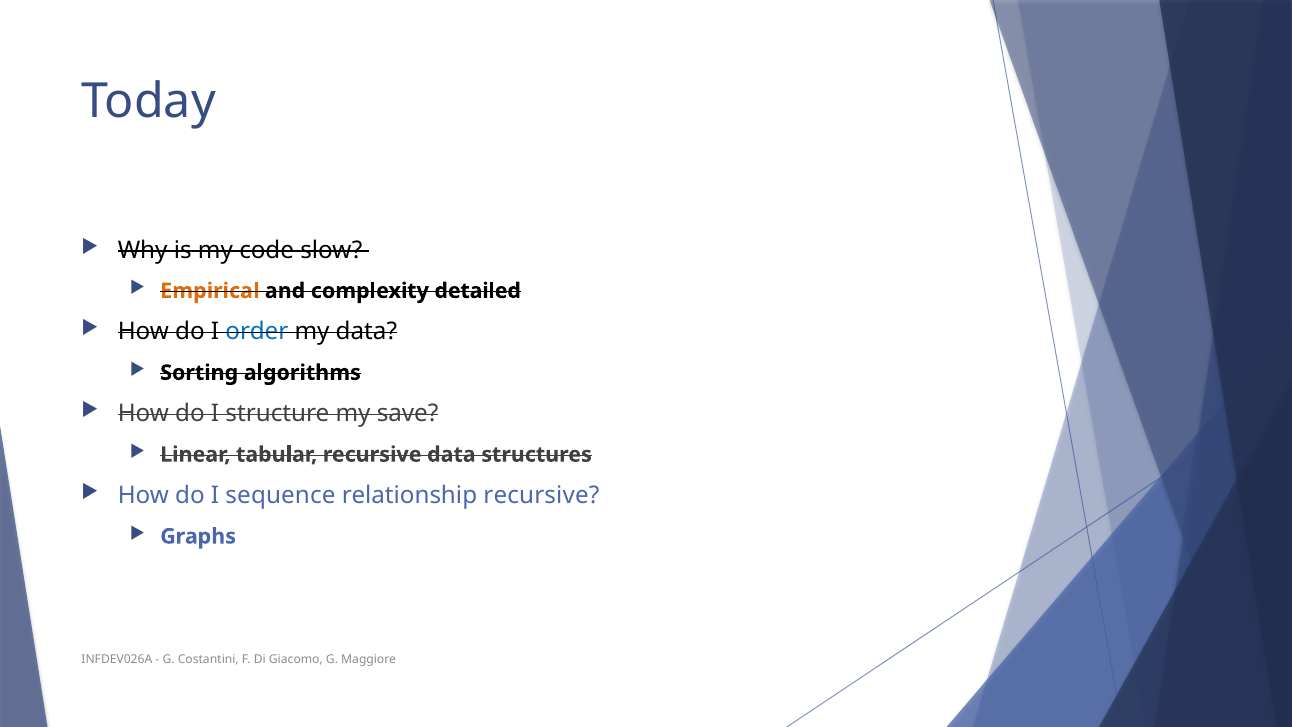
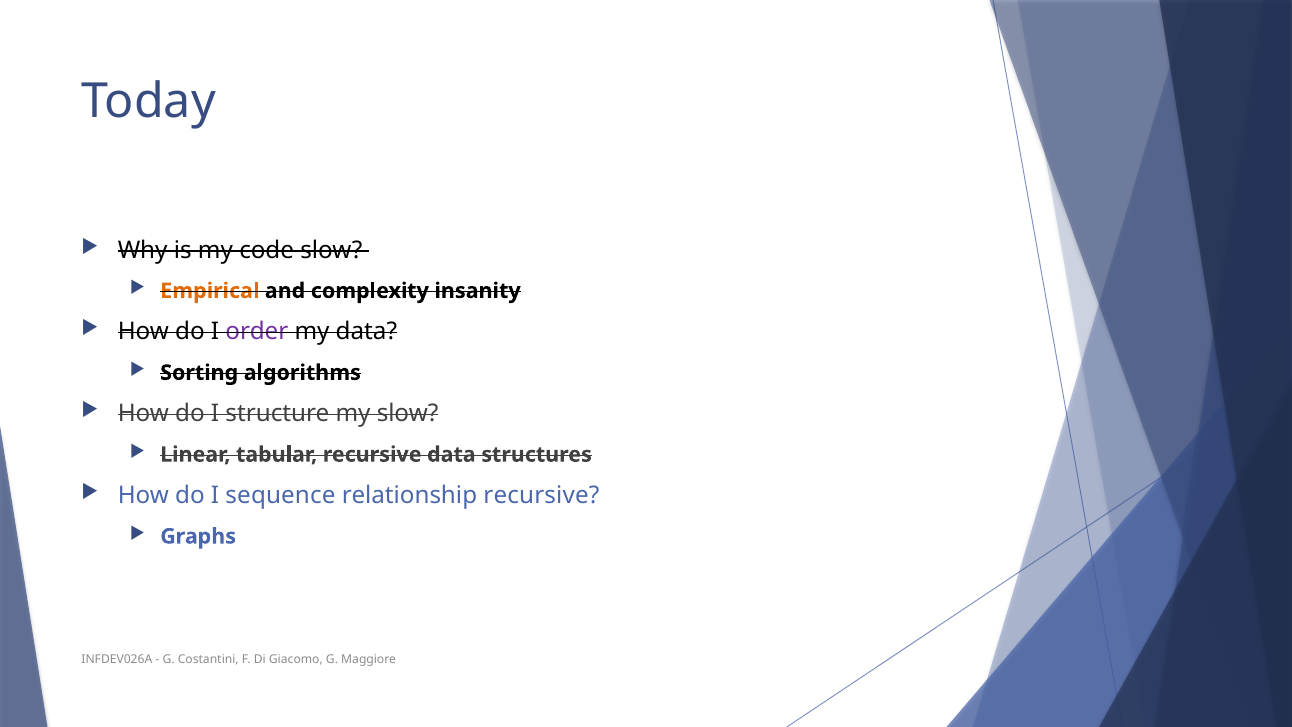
detailed: detailed -> insanity (478, 291)
order colour: blue -> purple (257, 332)
my save: save -> slow (408, 414)
